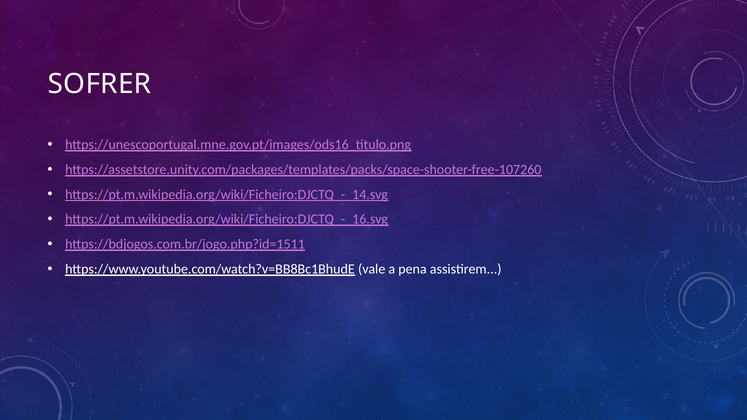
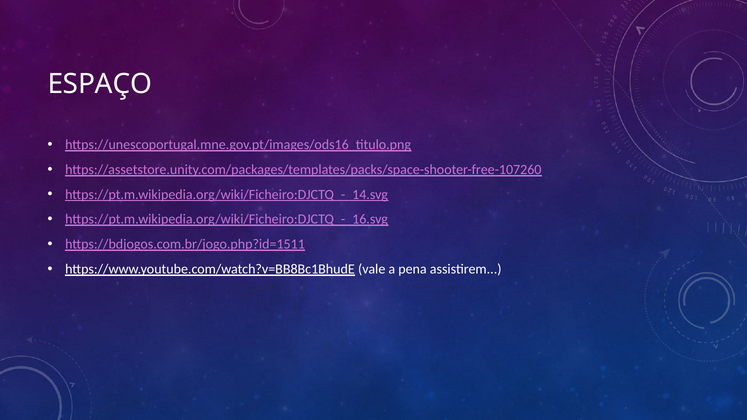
SOFRER: SOFRER -> ESPAÇO (100, 84)
